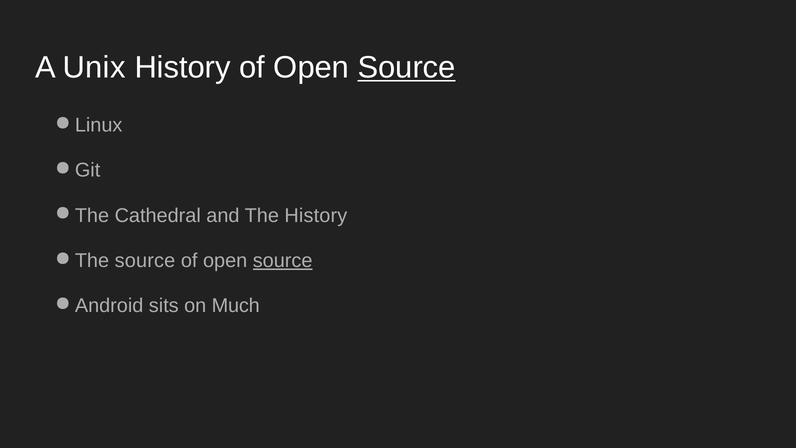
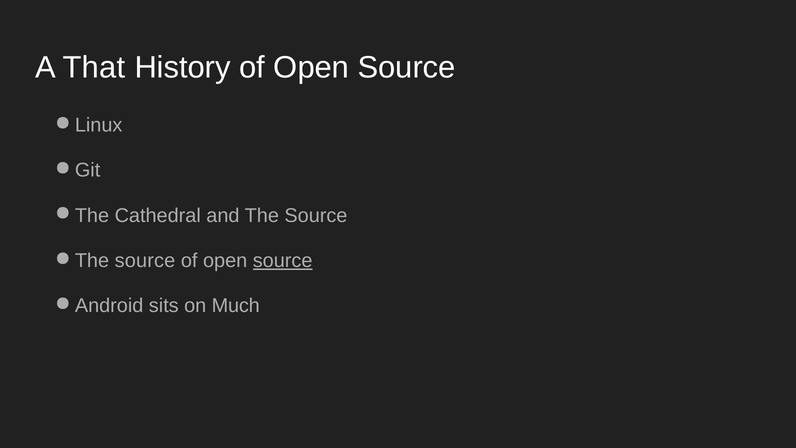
Unix: Unix -> That (94, 67)
Source underline: present -> none (407, 67)
The History: History -> Source (316, 215)
